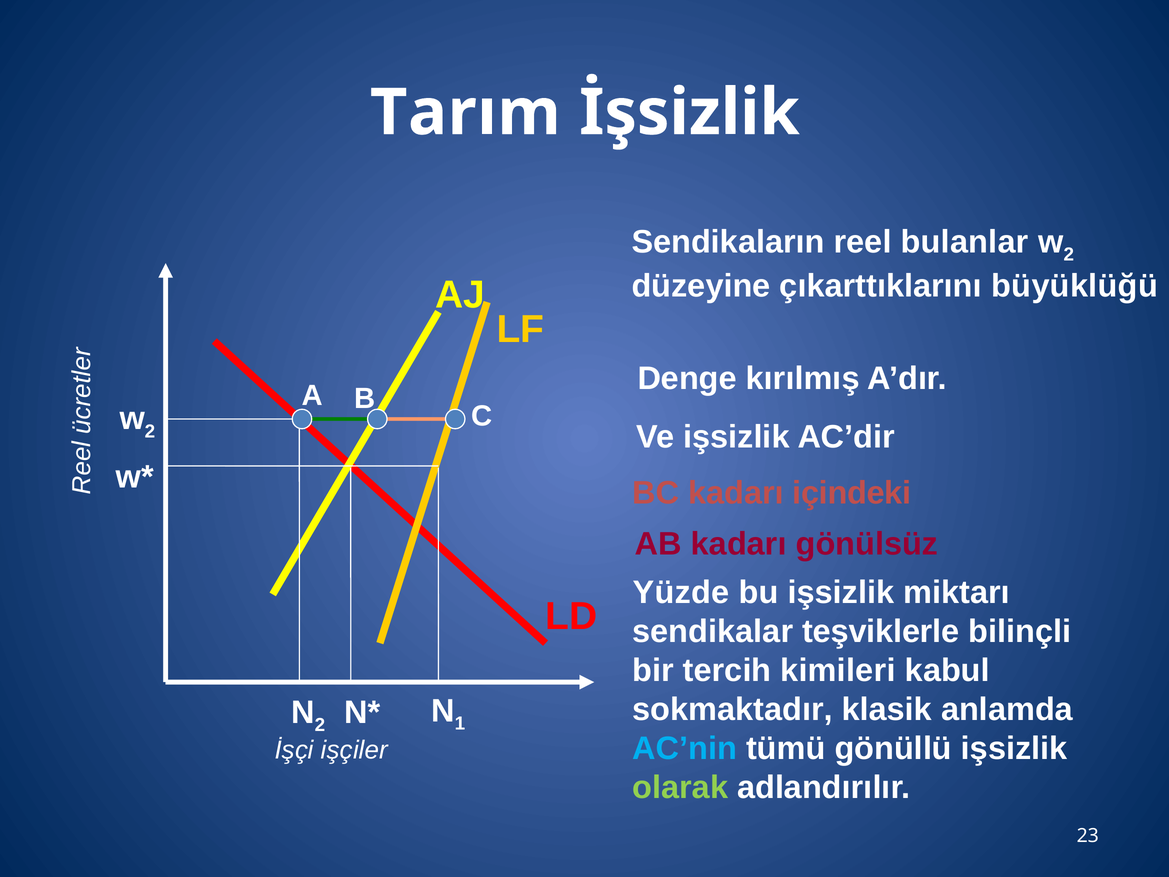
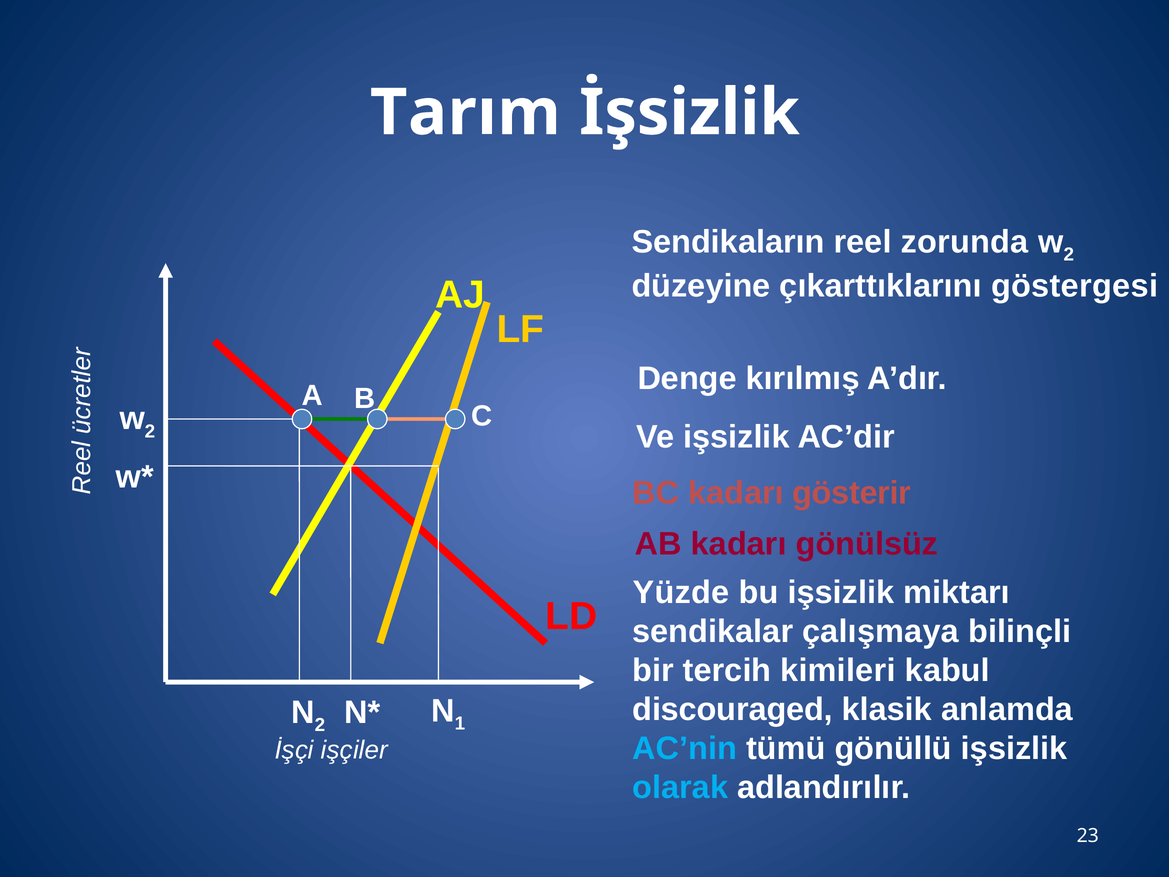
bulanlar: bulanlar -> zorunda (965, 242)
büyüklüğü: büyüklüğü -> göstergesi (1075, 286)
içindeki: içindeki -> gösterir (852, 493)
teşviklerle: teşviklerle -> çalışmaya (881, 631)
sokmaktadır: sokmaktadır -> discouraged (733, 709)
olarak colour: light green -> light blue (680, 787)
